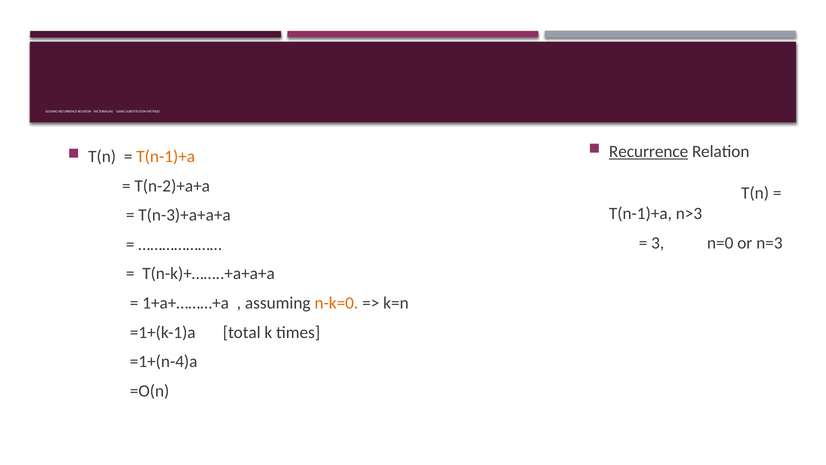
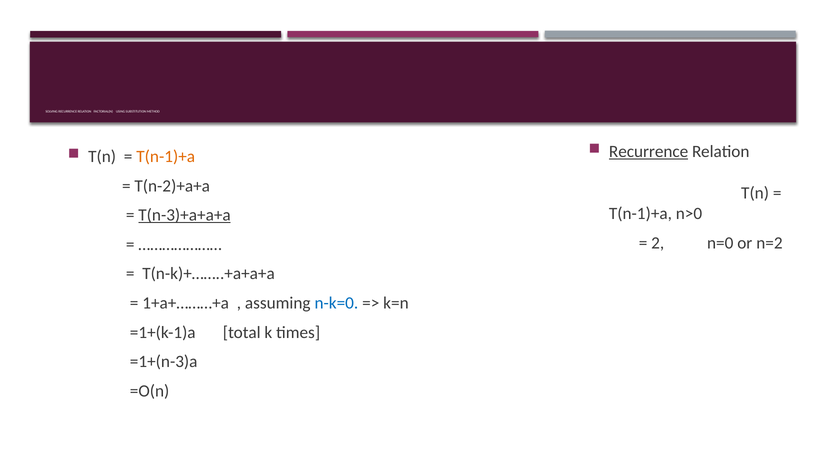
n>3: n>3 -> n>0 (689, 214)
T(n-3)+a+a+a underline: none -> present (185, 215)
3: 3 -> 2 (658, 243)
n=3: n=3 -> n=2 (769, 243)
n-k=0 colour: orange -> blue (336, 303)
=1+(n-4)a: =1+(n-4)a -> =1+(n-3)a (164, 361)
